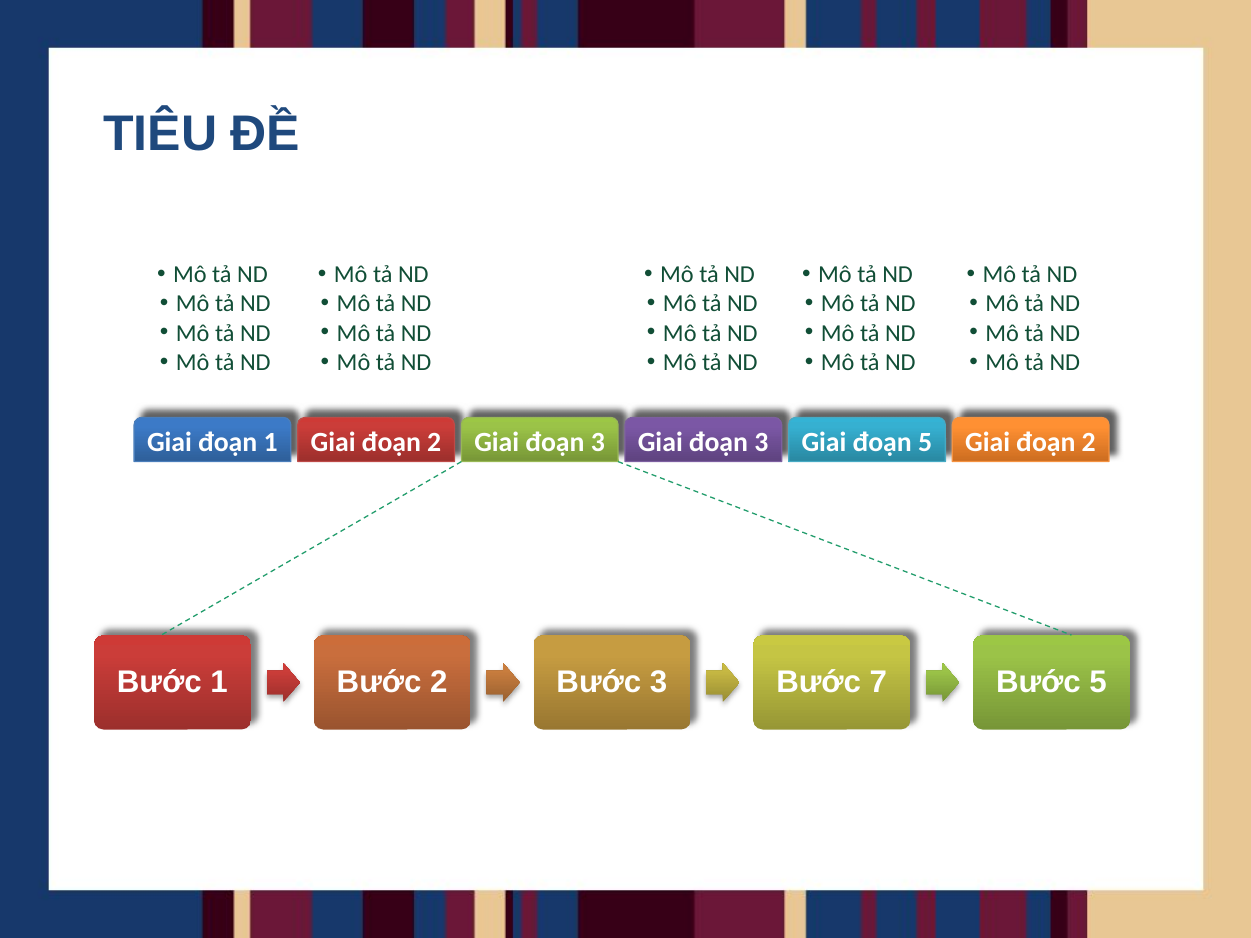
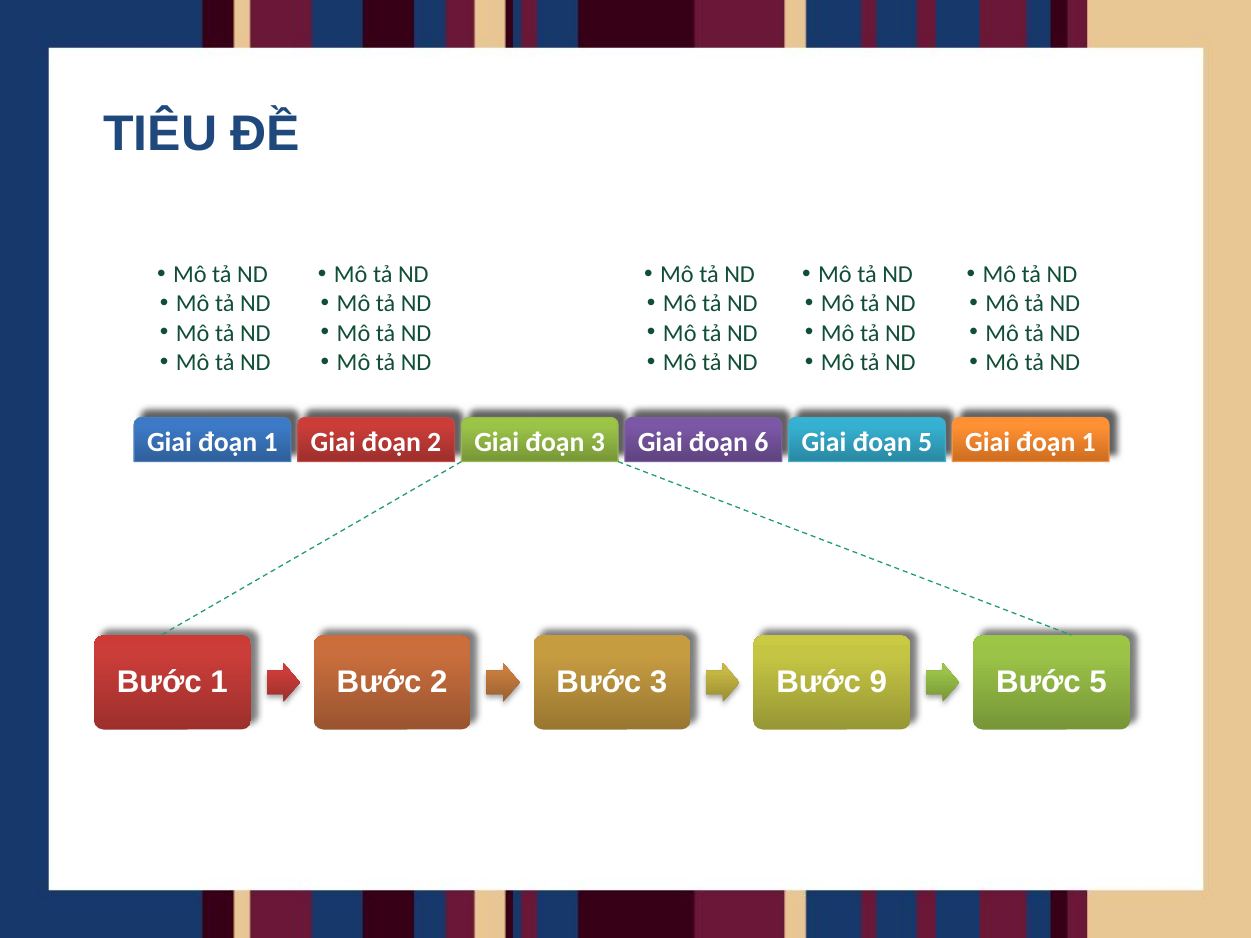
3 Giai đoạn 3: 3 -> 6 (761, 443)
5 Giai đoạn 2: 2 -> 1 (1089, 443)
7: 7 -> 9 (878, 682)
